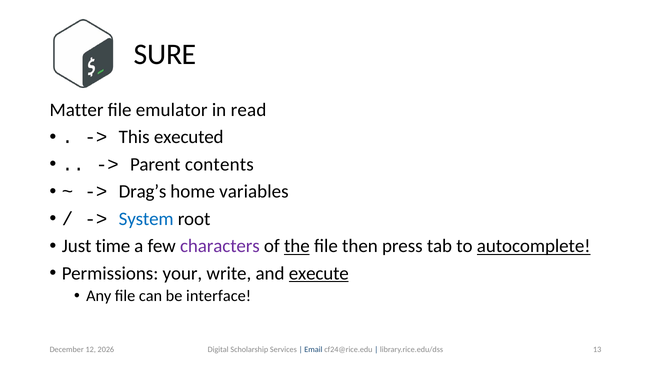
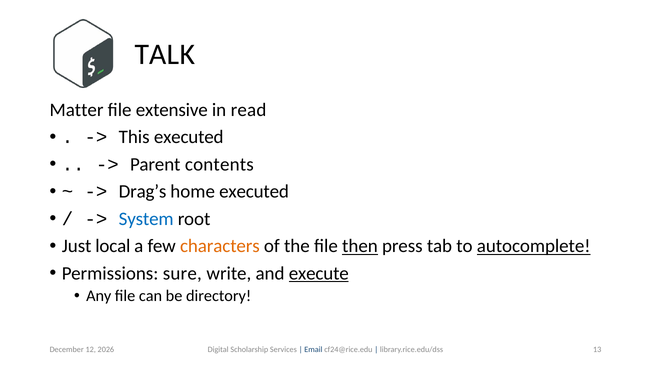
SURE: SURE -> TALK (165, 55)
emulator: emulator -> extensive (172, 110)
home variables: variables -> executed (254, 192)
time: time -> local (113, 246)
characters colour: purple -> orange (220, 246)
the underline: present -> none (297, 246)
then underline: none -> present (360, 246)
your: your -> sure (182, 274)
interface: interface -> directory (219, 296)
